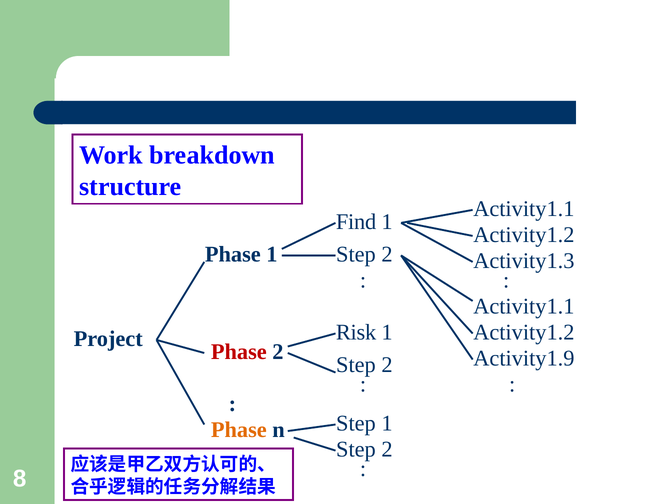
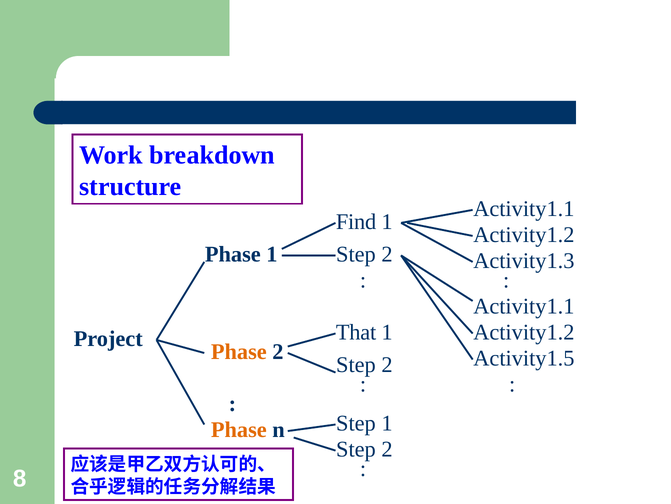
Risk: Risk -> That (356, 332)
Phase colour: red -> orange (239, 351)
Activity1.9: Activity1.9 -> Activity1.5 (524, 358)
